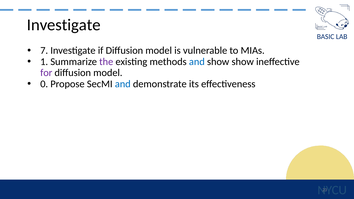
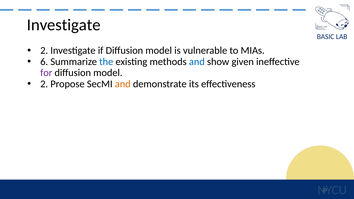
7: 7 -> 2 (44, 51)
1: 1 -> 6 (44, 62)
the colour: purple -> blue (106, 62)
show show: show -> given (243, 62)
0: 0 -> 2 (44, 84)
and colour: blue -> orange (123, 84)
